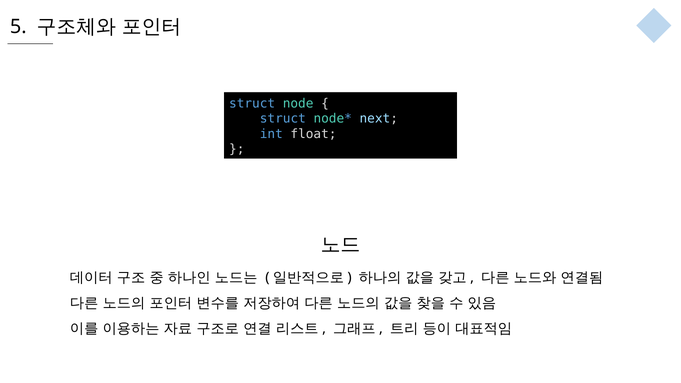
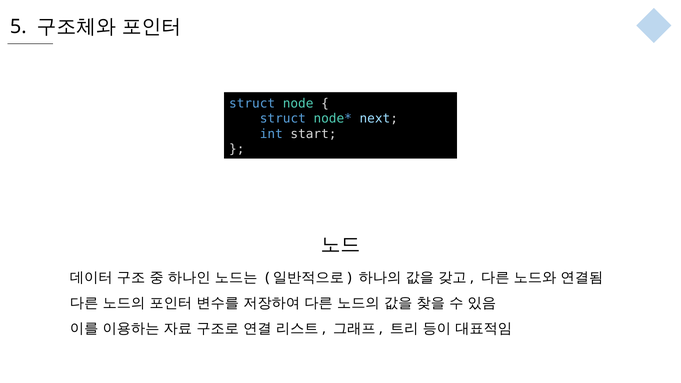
float: float -> start (313, 134)
